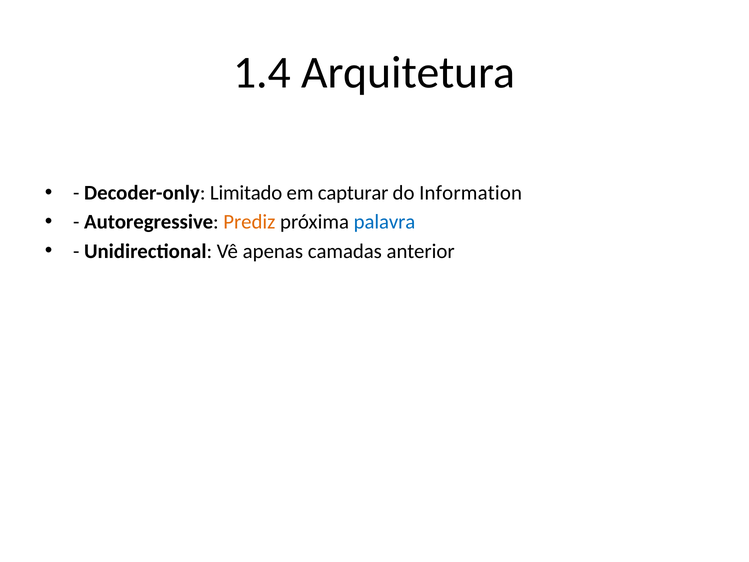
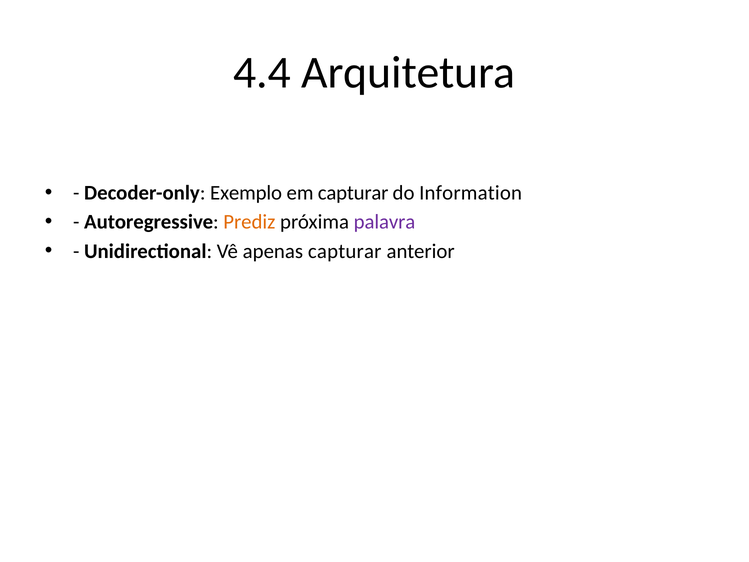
1.4: 1.4 -> 4.4 (262, 73)
Limitado: Limitado -> Exemplo (246, 193)
palavra colour: blue -> purple (385, 222)
apenas camadas: camadas -> capturar (345, 251)
